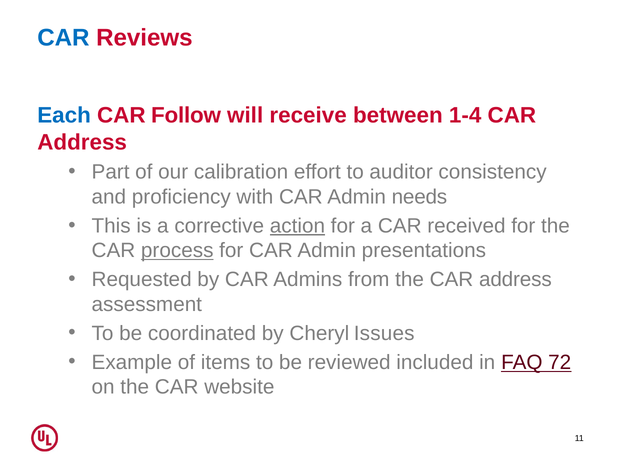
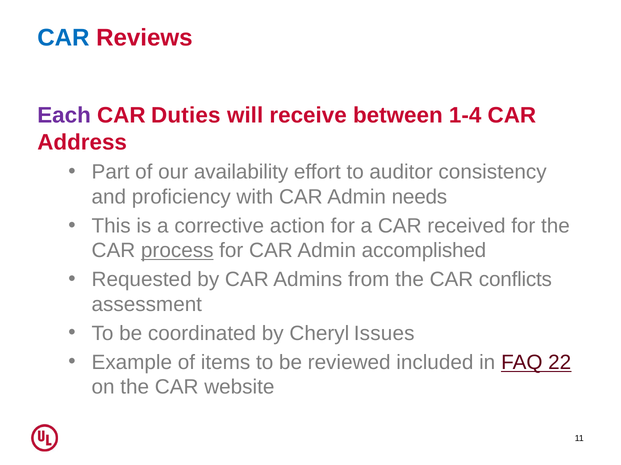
Each colour: blue -> purple (64, 116)
Follow: Follow -> Duties (186, 116)
calibration: calibration -> availability (241, 172)
action underline: present -> none (297, 226)
presentations: presentations -> accomplished (424, 251)
the CAR address: address -> conflicts (515, 280)
72: 72 -> 22 (560, 363)
